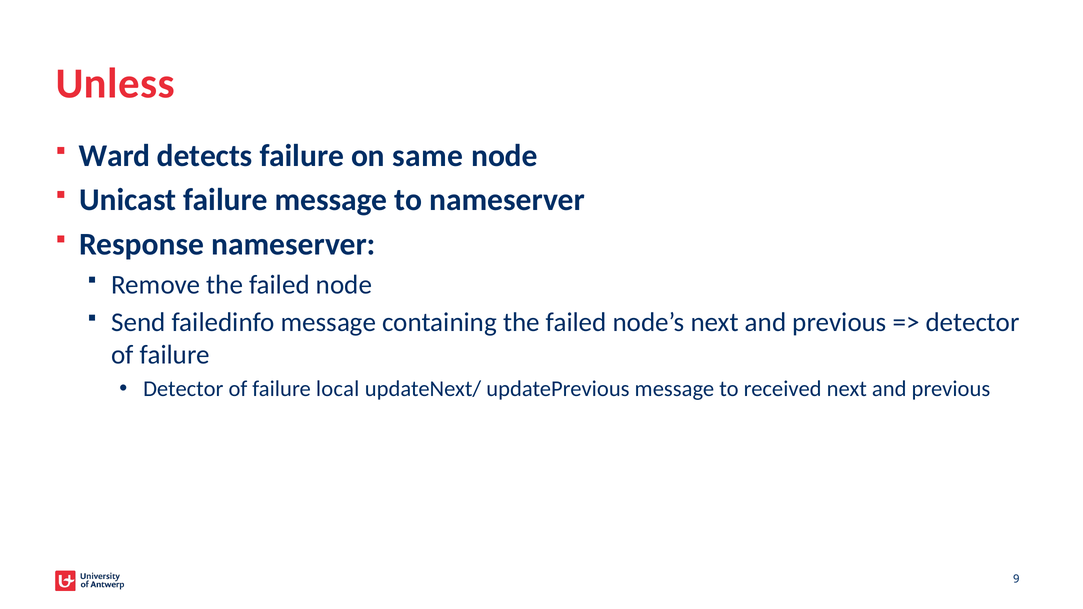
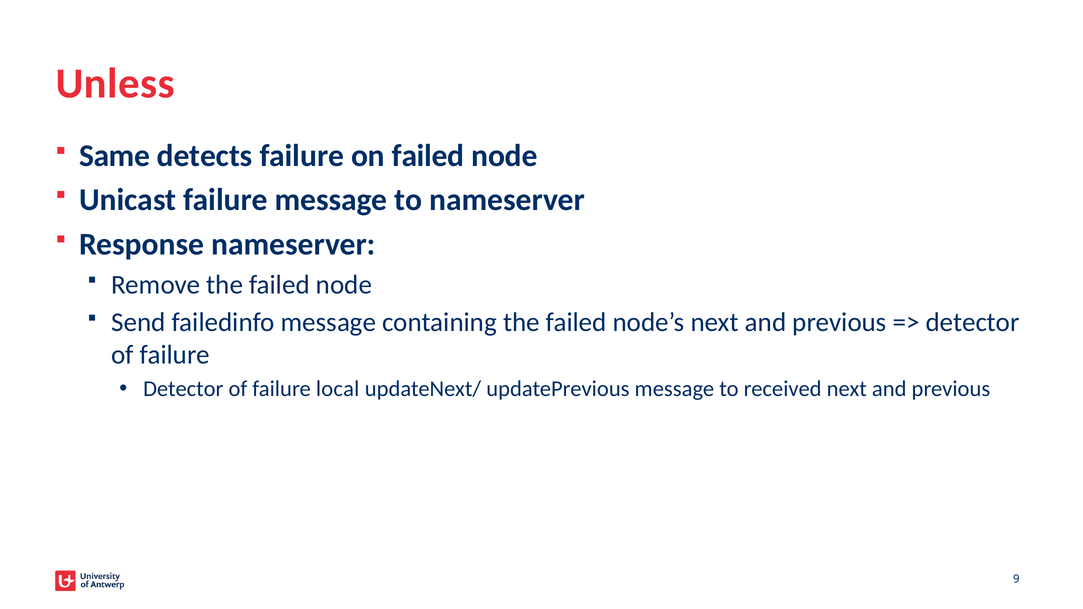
Ward: Ward -> Same (115, 156)
on same: same -> failed (428, 156)
